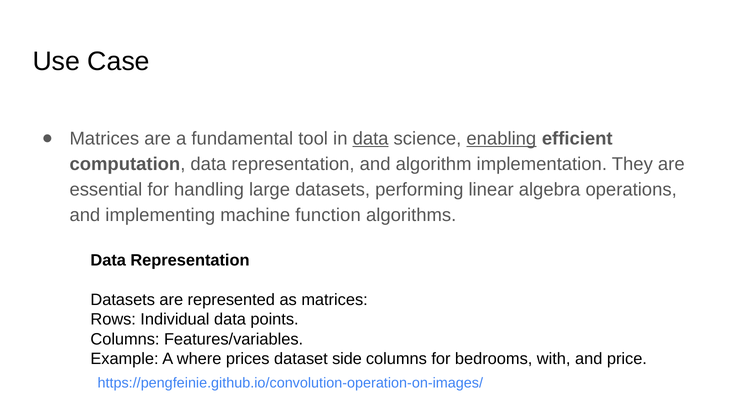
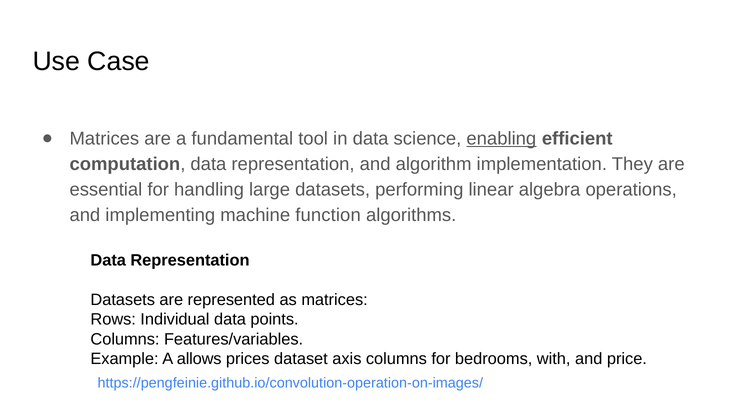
data underline: present -> none (371, 138)
where: where -> allows (199, 359)
side: side -> axis (347, 359)
